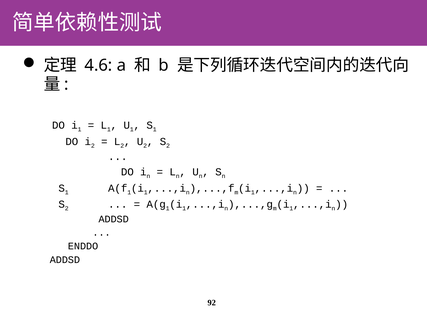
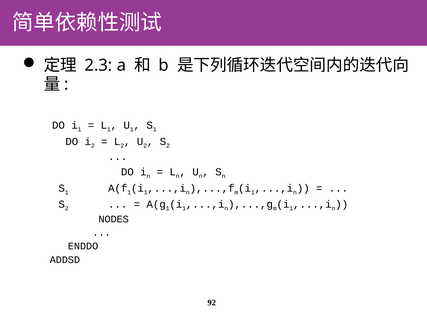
4.6: 4.6 -> 2.3 (98, 65)
ADDSD: ADDSD -> NODES (114, 219)
